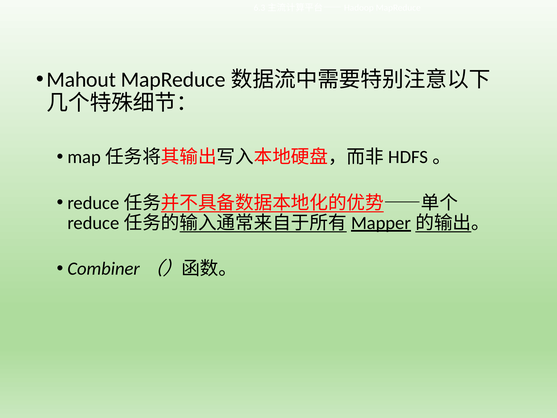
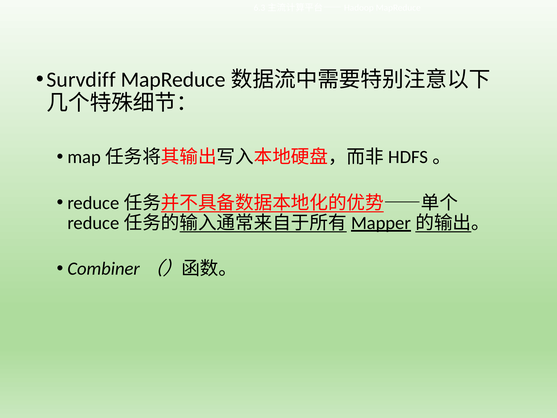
Mahout: Mahout -> Survdiff (81, 80)
